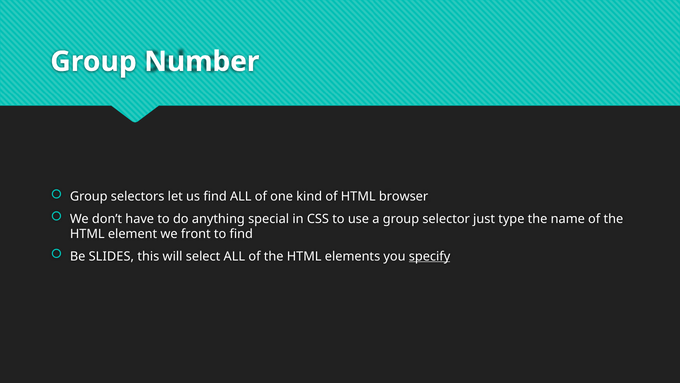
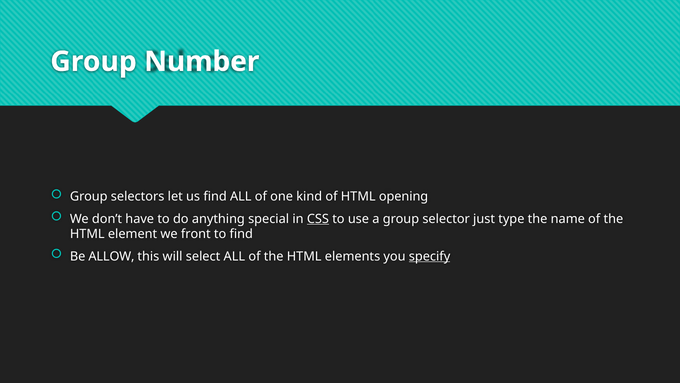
browser: browser -> opening (404, 196)
CSS underline: none -> present (318, 219)
SLIDES: SLIDES -> ALLOW (111, 256)
